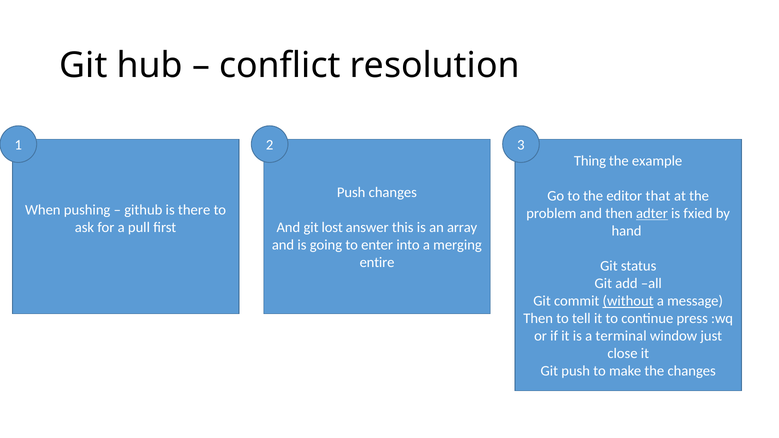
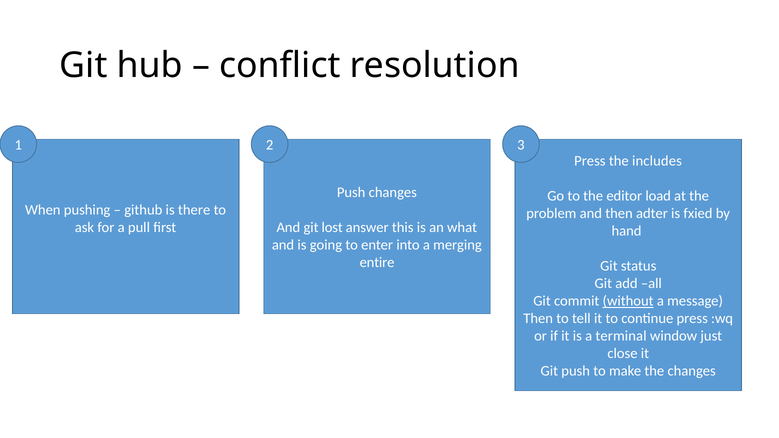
Thing: Thing -> Press (590, 161)
example: example -> includes (657, 161)
that: that -> load (658, 196)
adter underline: present -> none (652, 214)
array: array -> what (462, 228)
